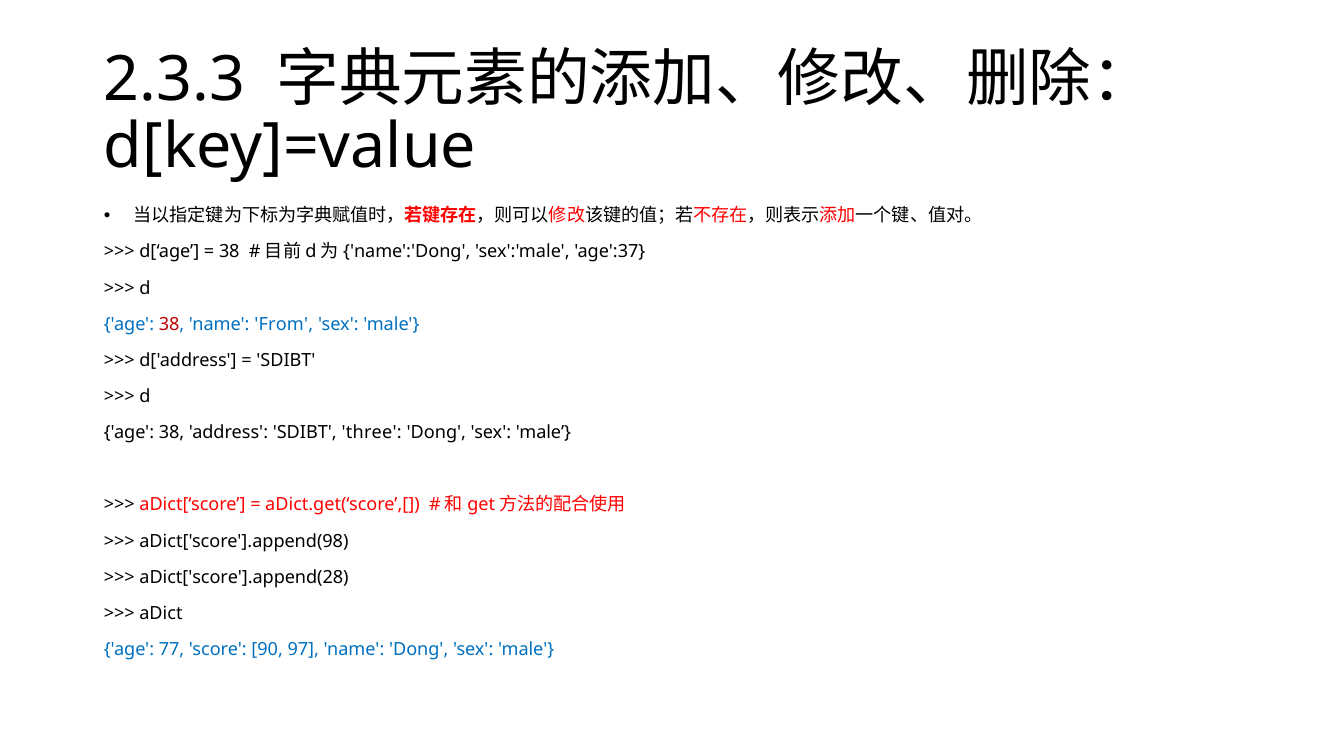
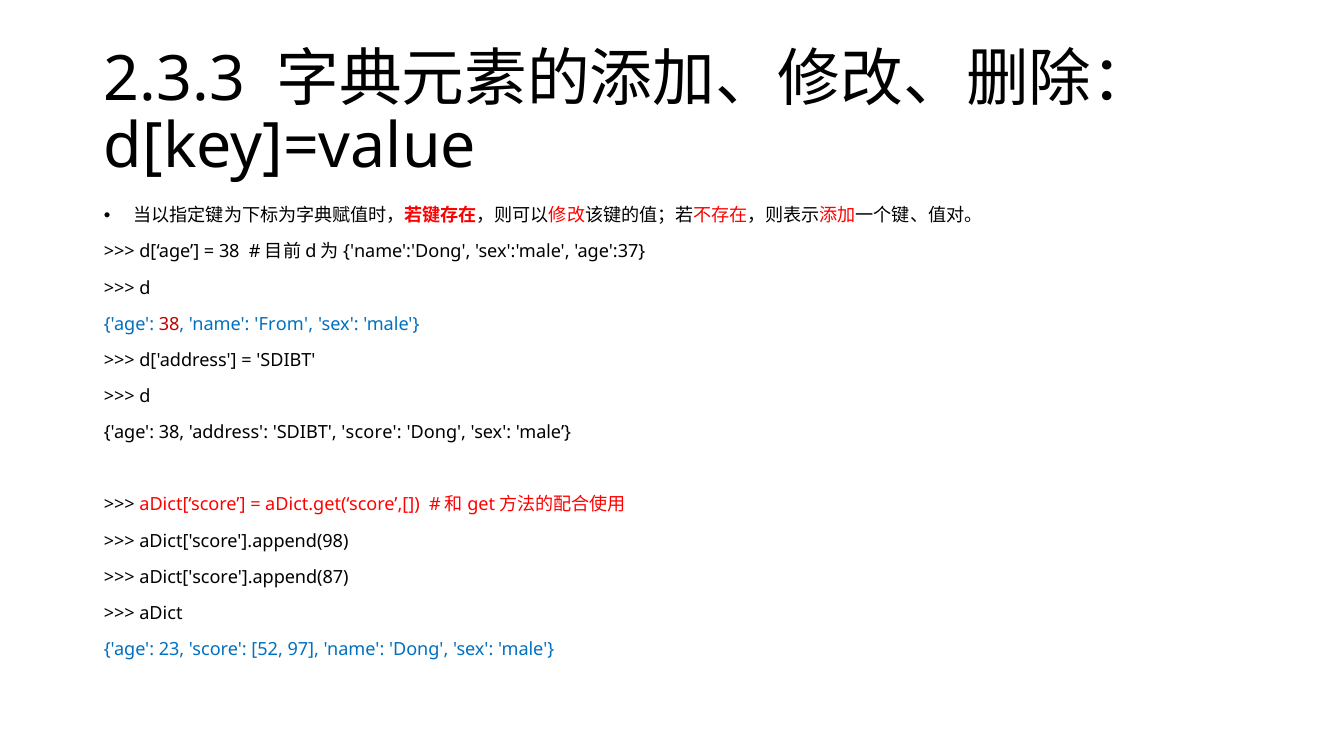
SDIBT three: three -> score (372, 433)
aDict['score'].append(28: aDict['score'].append(28 -> aDict['score'].append(87 (244, 578)
77: 77 -> 23 (172, 650)
90: 90 -> 52 (267, 650)
